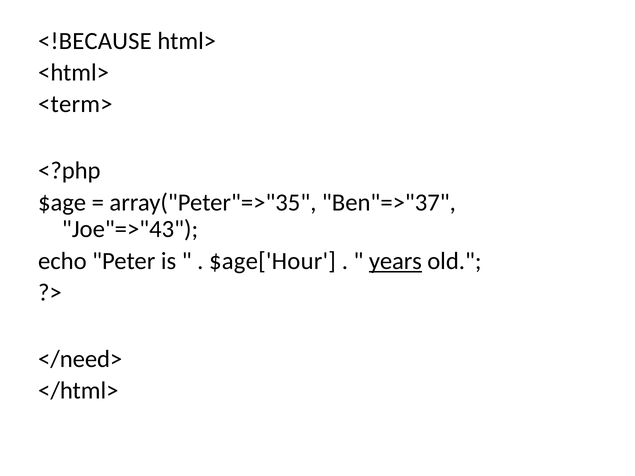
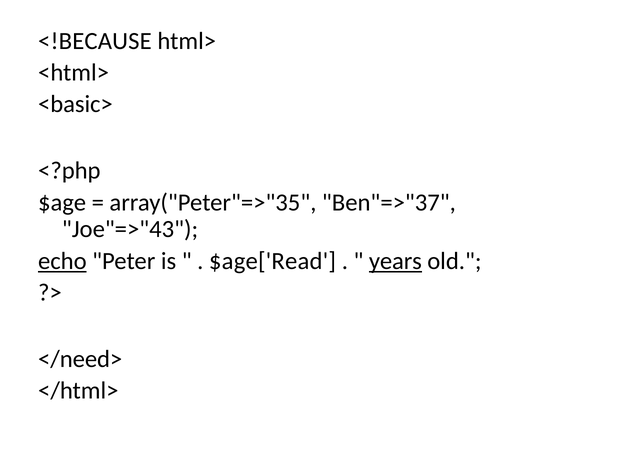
<term>: <term> -> <basic> (75, 104)
echo underline: none -> present (62, 261)
$age['Hour: $age['Hour -> $age['Read (273, 261)
